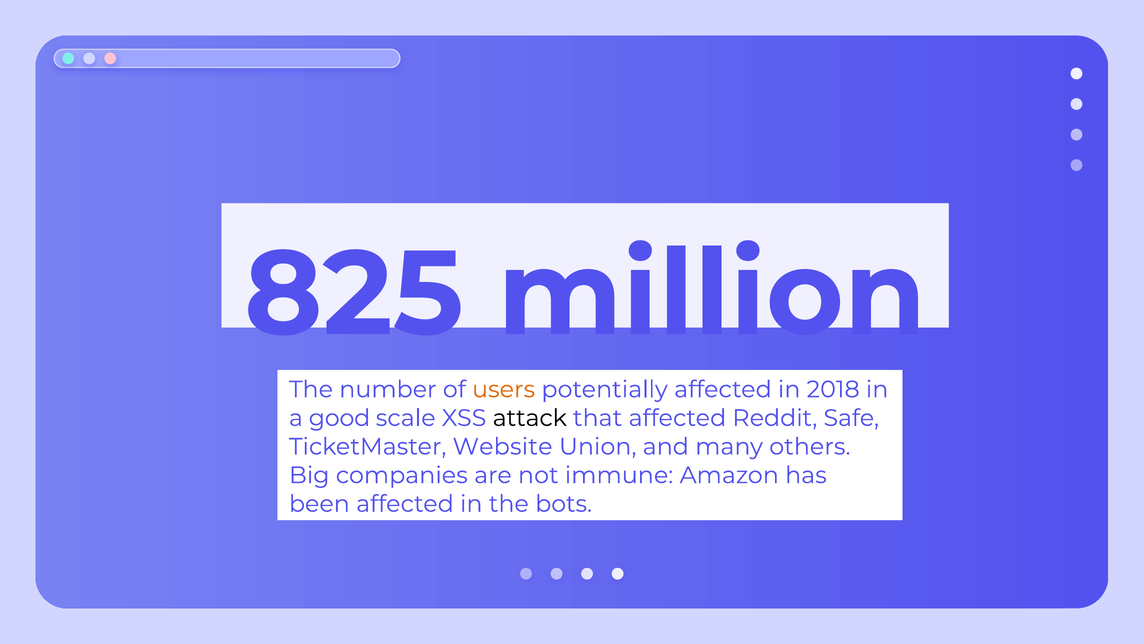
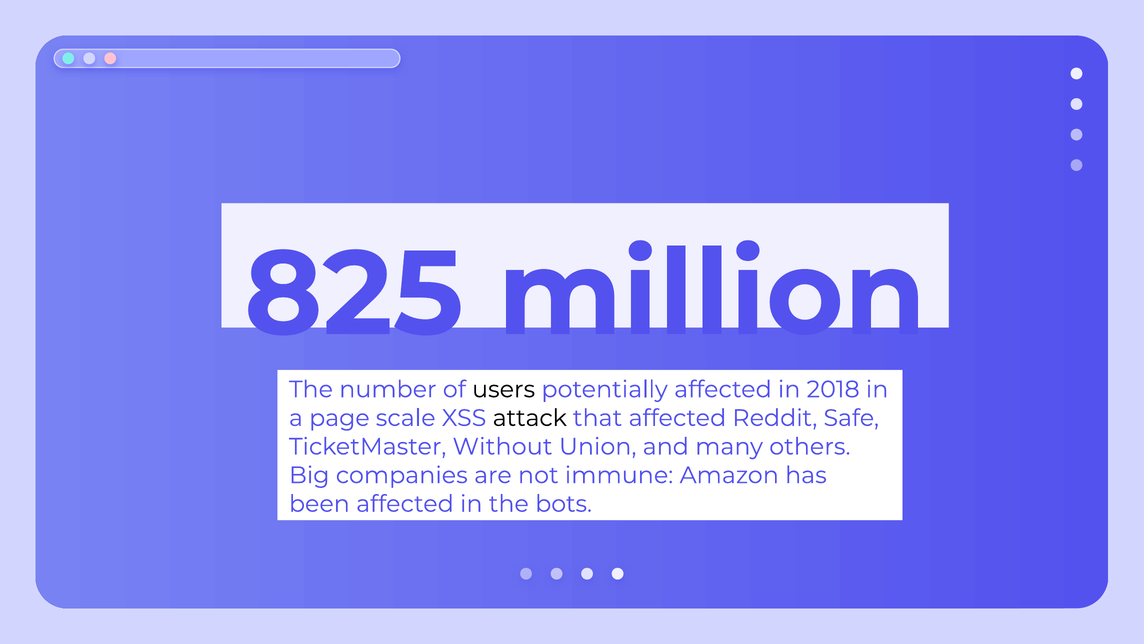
users colour: orange -> black (504, 389)
good: good -> page (339, 418)
Website: Website -> Without (503, 446)
